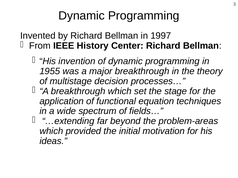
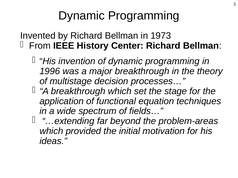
1997: 1997 -> 1973 (161, 36)
1955: 1955 -> 1996 (50, 71)
